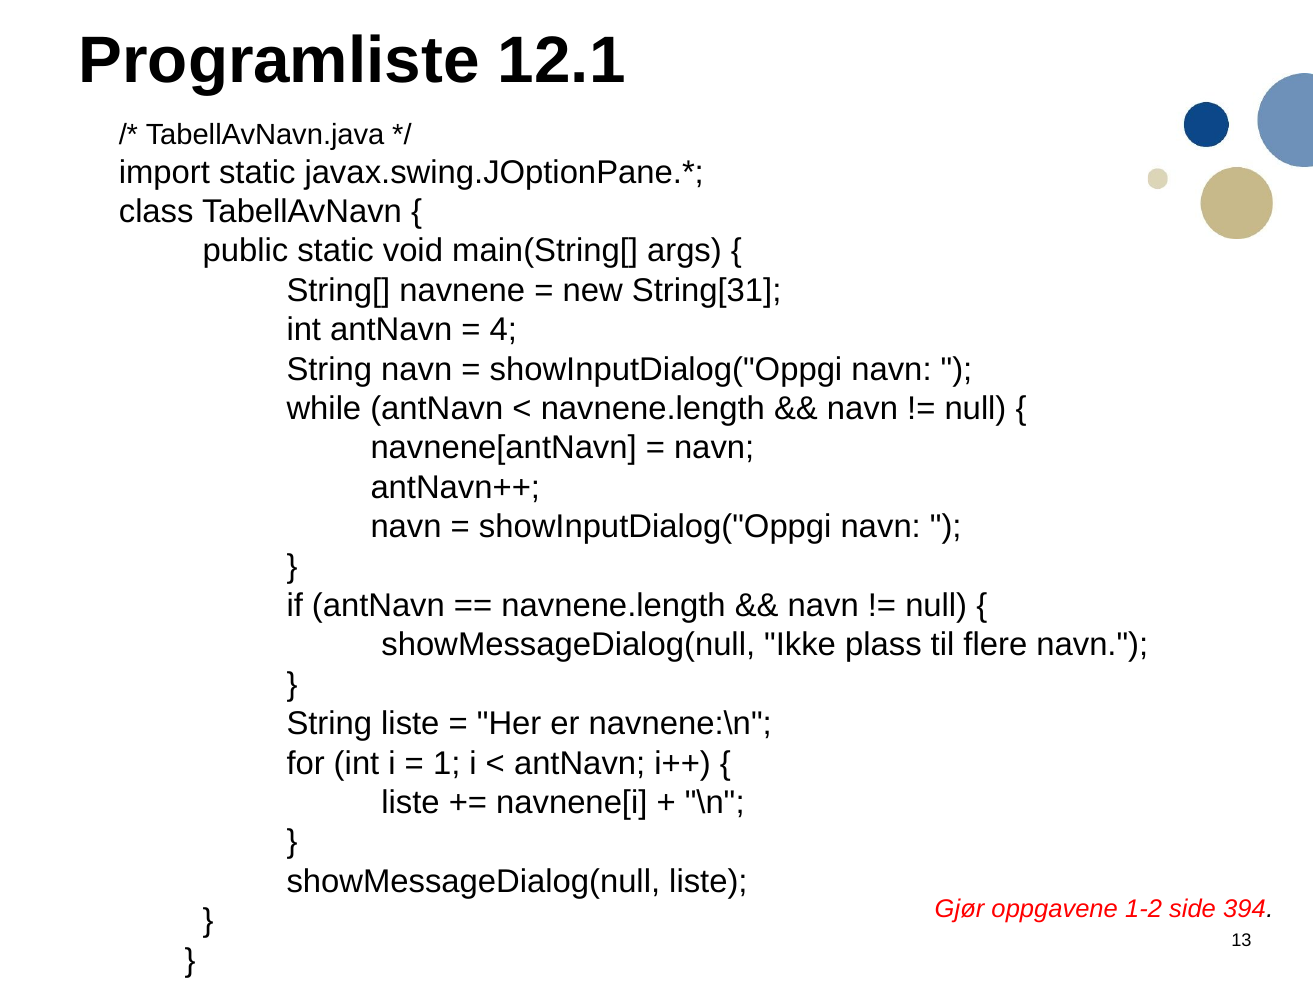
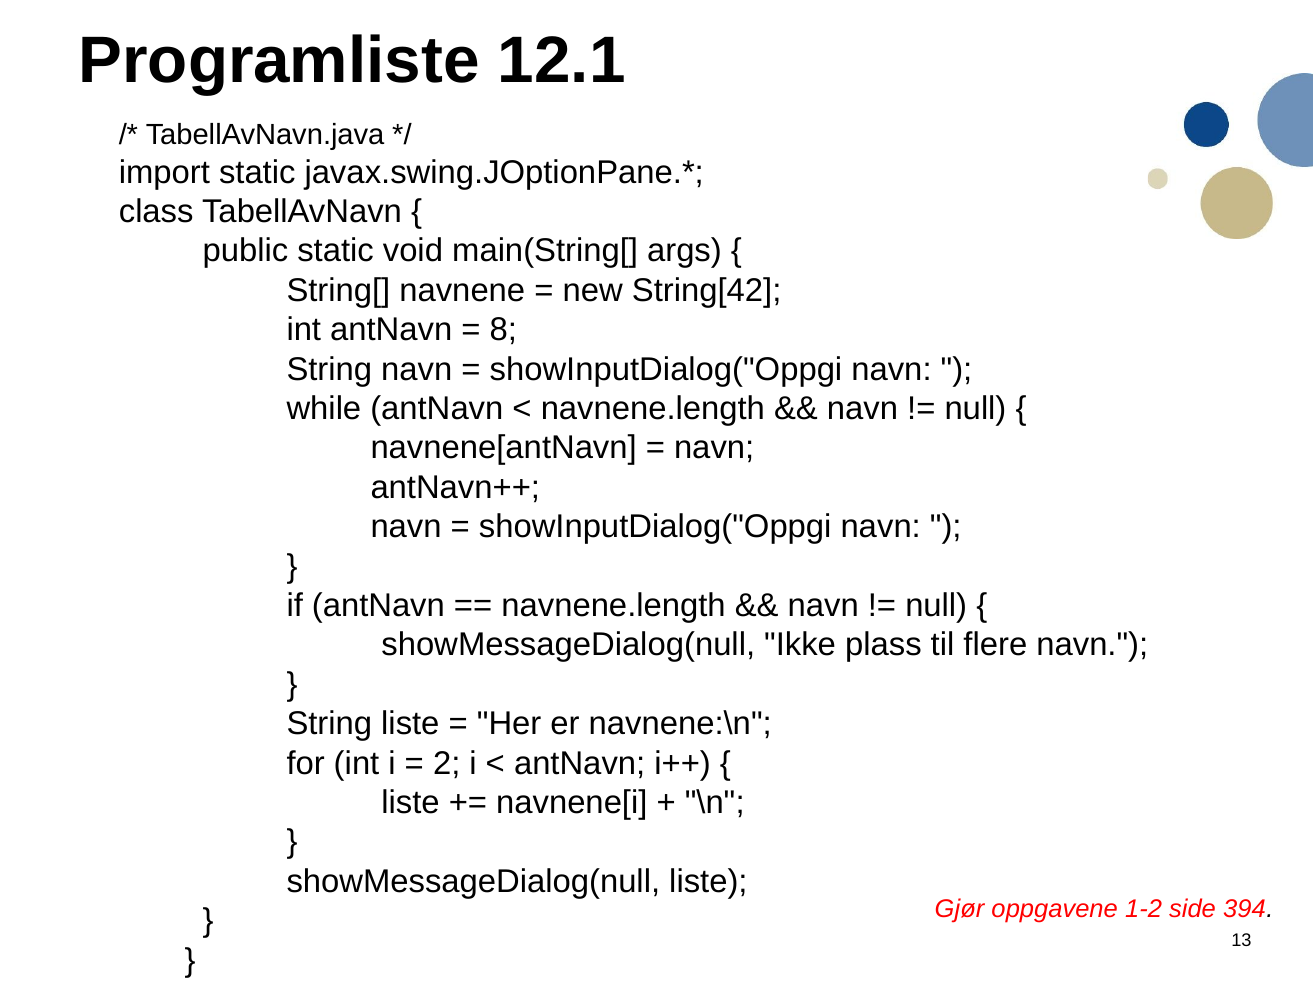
String[31: String[31 -> String[42 (707, 290)
4: 4 -> 8 (503, 330)
1: 1 -> 2 (447, 763)
